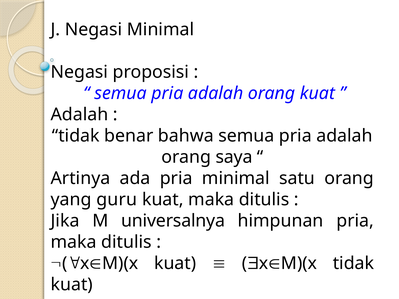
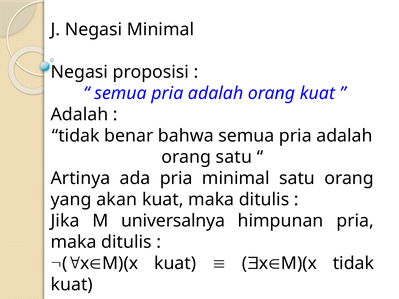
orang saya: saya -> satu (234, 157)
guru: guru -> akan (117, 200)
